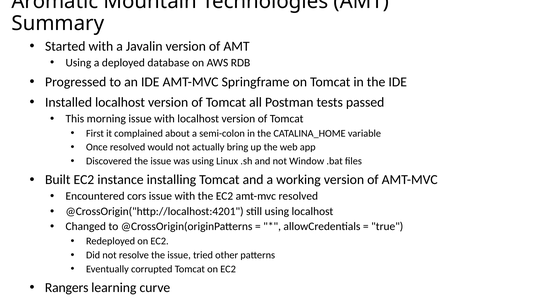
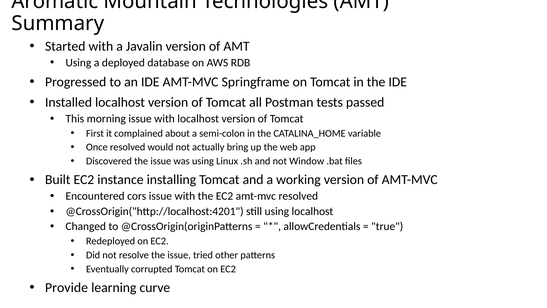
Rangers: Rangers -> Provide (67, 287)
